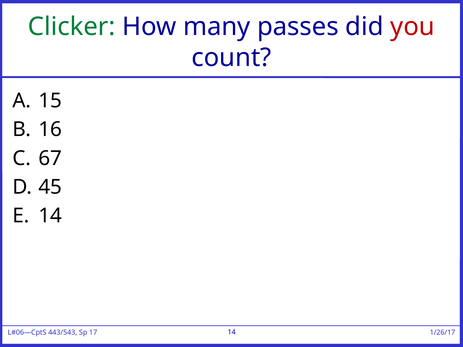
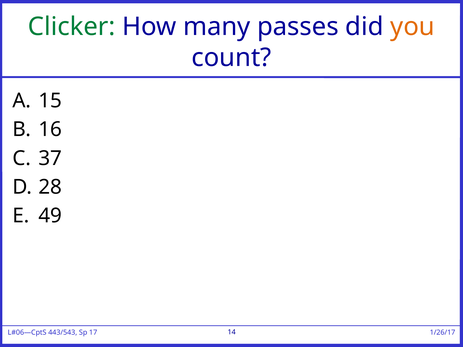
you colour: red -> orange (413, 27)
67: 67 -> 37 (50, 158)
45: 45 -> 28 (50, 187)
14: 14 -> 49 (50, 216)
